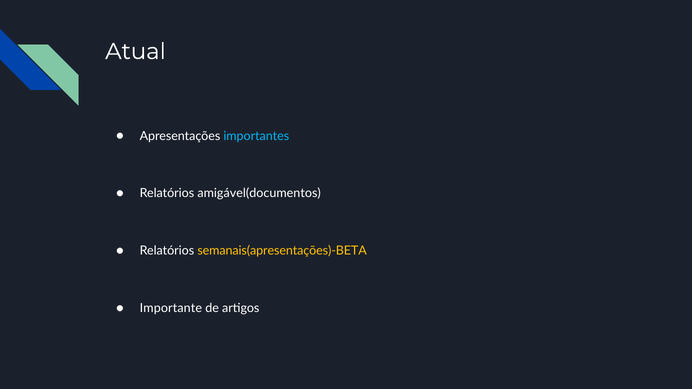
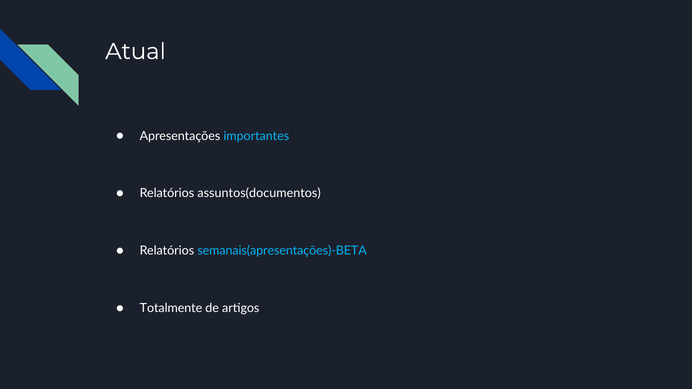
amigável(documentos: amigável(documentos -> assuntos(documentos (259, 193)
semanais(apresentações)-BETA colour: yellow -> light blue (282, 251)
Importante: Importante -> Totalmente (171, 308)
